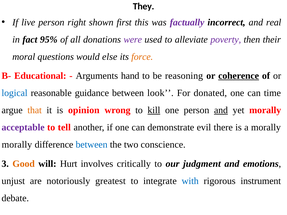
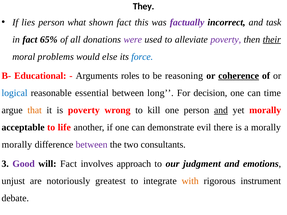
live: live -> lies (28, 22)
right: right -> what (77, 22)
shown first: first -> fact (124, 22)
real: real -> task (274, 22)
95%: 95% -> 65% (49, 40)
their underline: none -> present (272, 40)
questions: questions -> problems (56, 57)
force colour: orange -> blue (142, 57)
hand: hand -> roles (130, 76)
guidance: guidance -> essential (92, 93)
look: look -> long (160, 93)
donated: donated -> decision (210, 93)
is opinion: opinion -> poverty (84, 110)
kill underline: present -> none (154, 110)
acceptable colour: purple -> black (23, 128)
tell: tell -> life (64, 128)
between colour: blue -> purple (92, 145)
conscience: conscience -> consultants (163, 145)
Good colour: orange -> purple (24, 164)
will Hurt: Hurt -> Fact (69, 164)
critically: critically -> approach (134, 164)
with colour: blue -> orange (190, 181)
